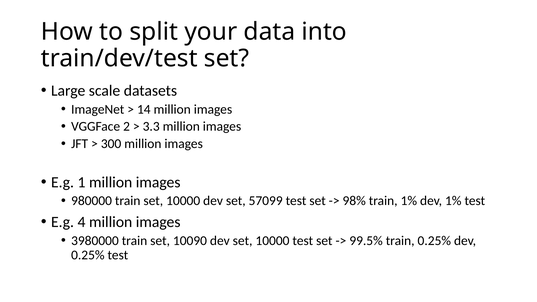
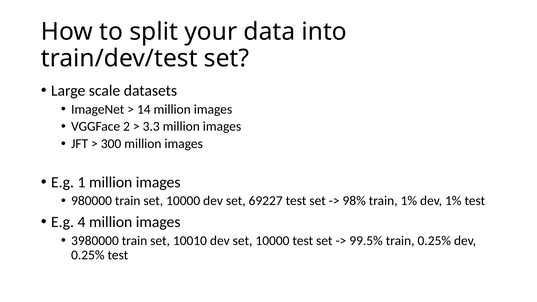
57099: 57099 -> 69227 (266, 201)
10090: 10090 -> 10010 (190, 241)
